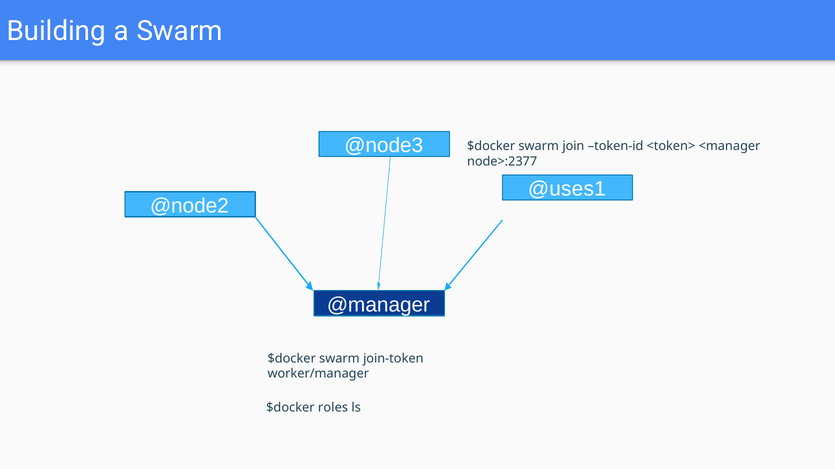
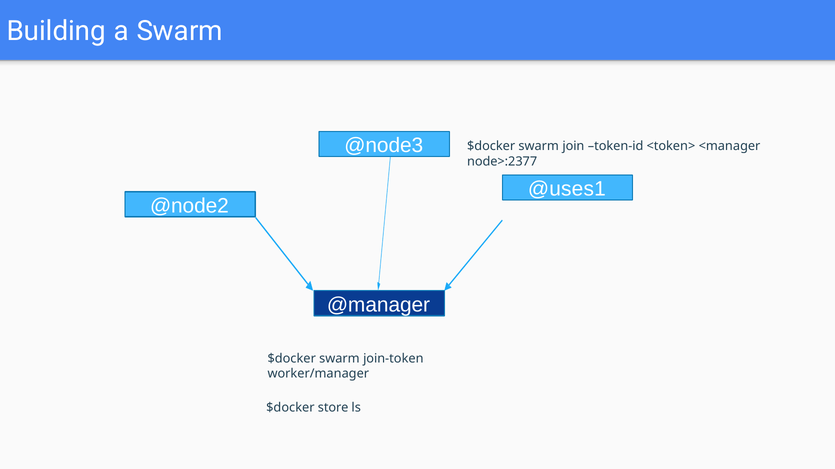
roles: roles -> store (333, 408)
